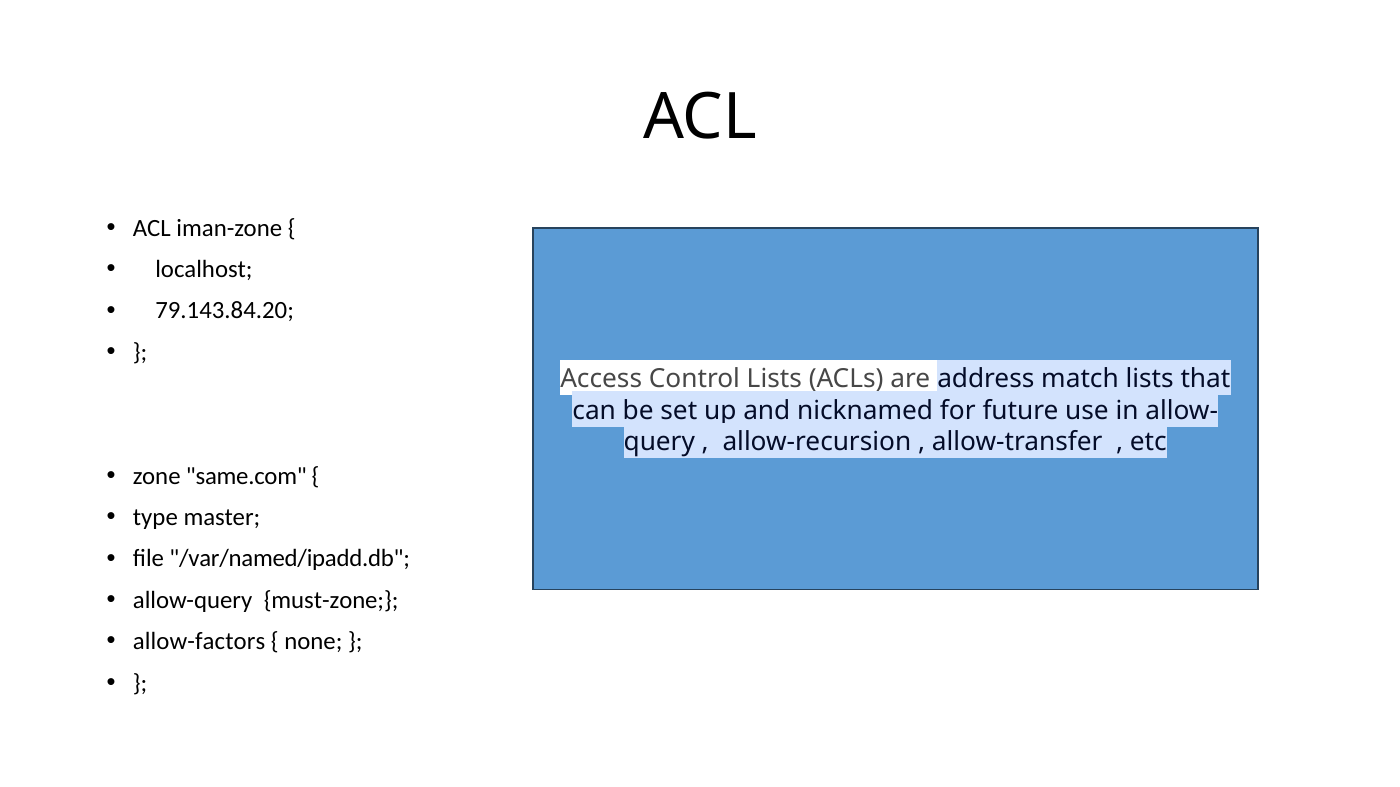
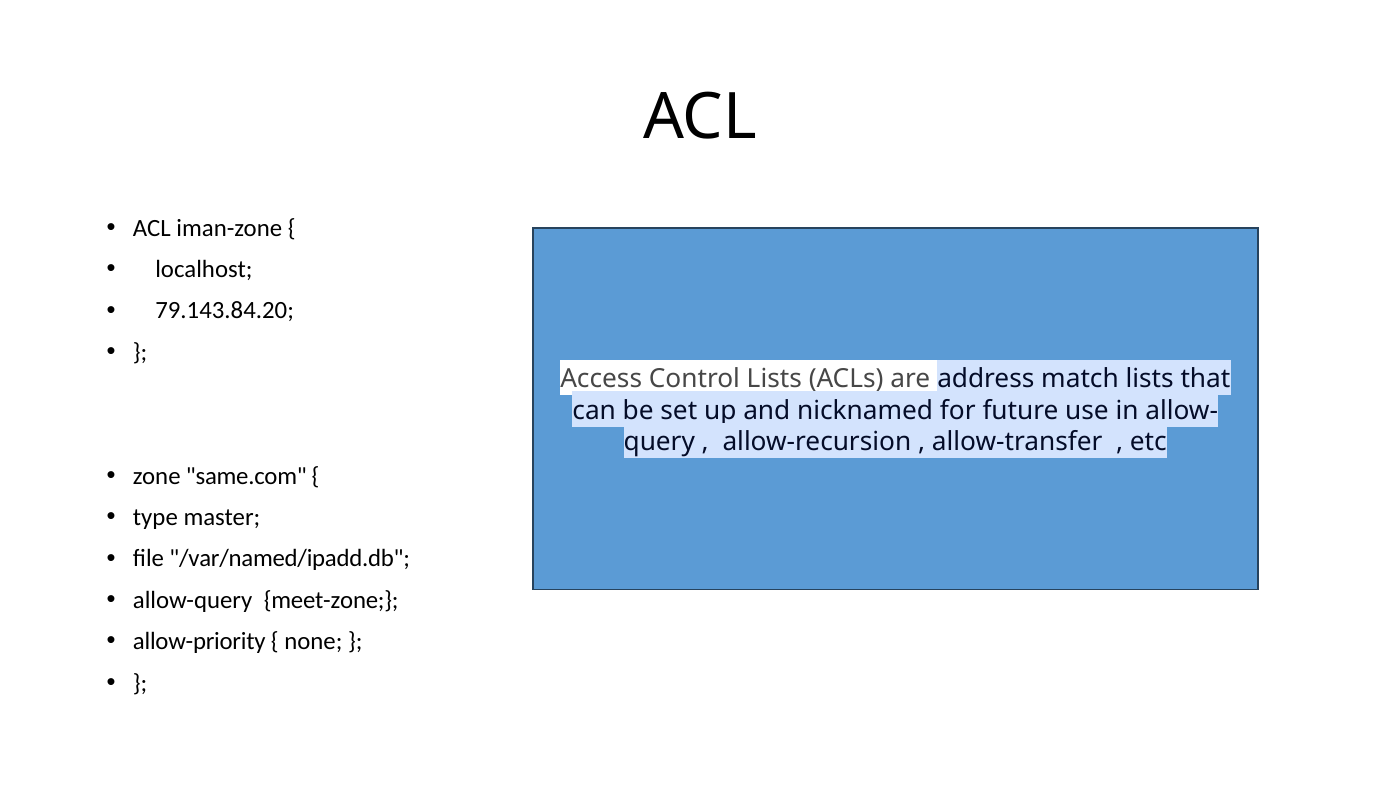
must-zone: must-zone -> meet-zone (331, 601)
allow-factors: allow-factors -> allow-priority (199, 642)
